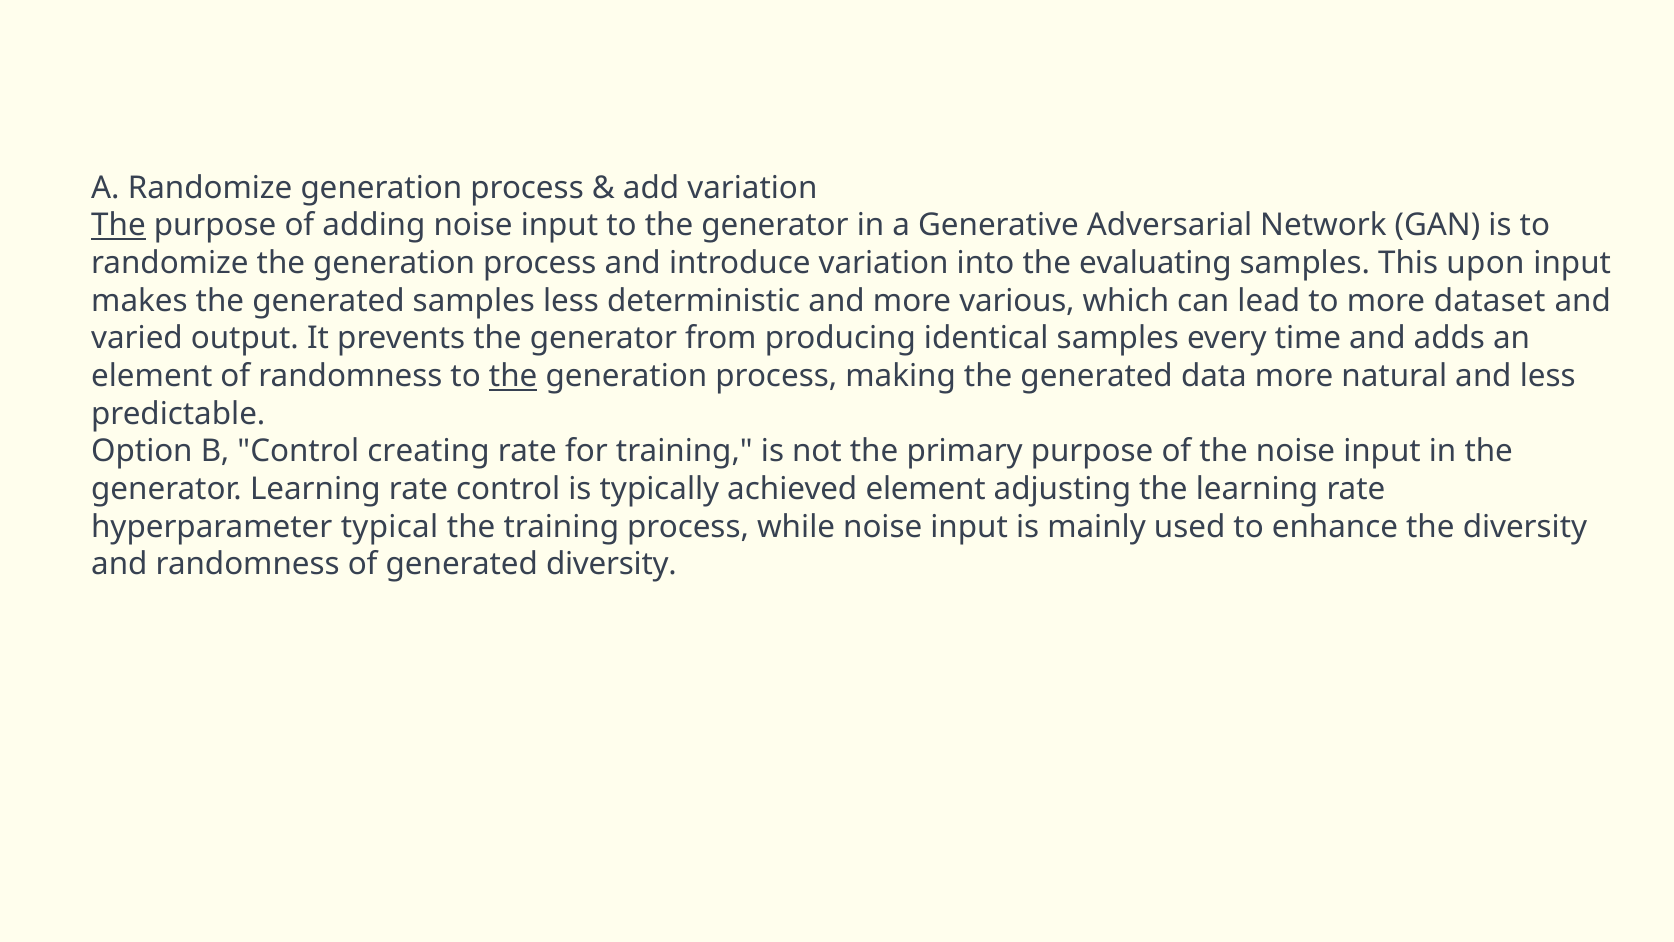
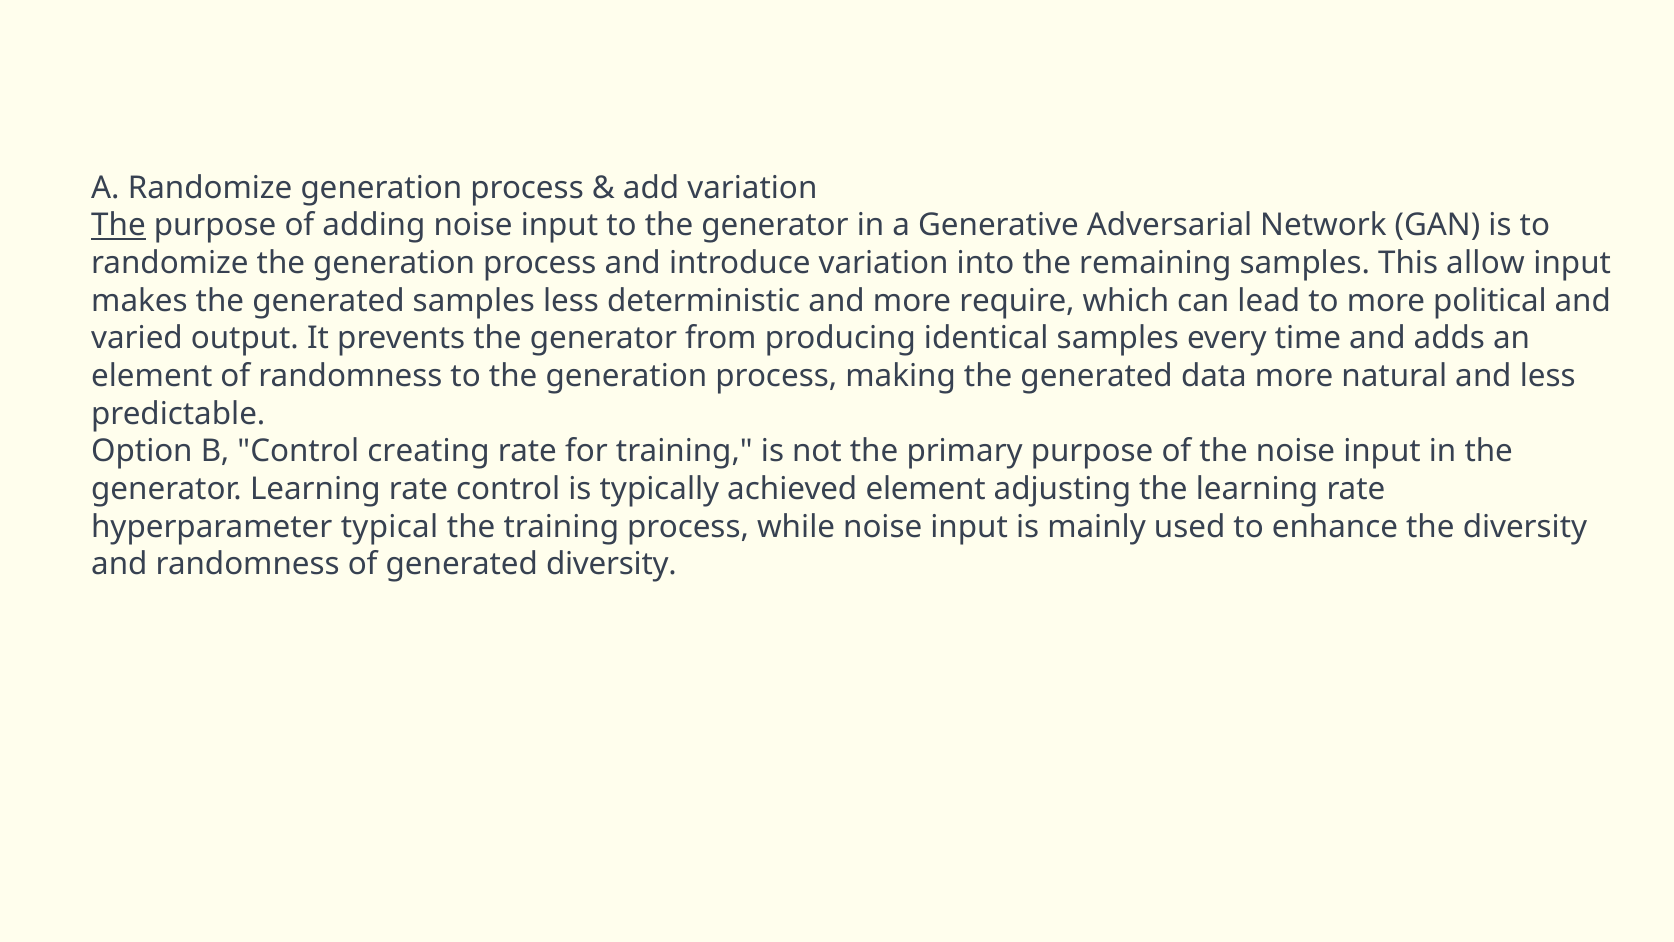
evaluating: evaluating -> remaining (1155, 263)
upon: upon -> allow (1486, 263)
various: various -> require (1017, 301)
dataset: dataset -> political (1490, 301)
the underline: present -> none (513, 376)
